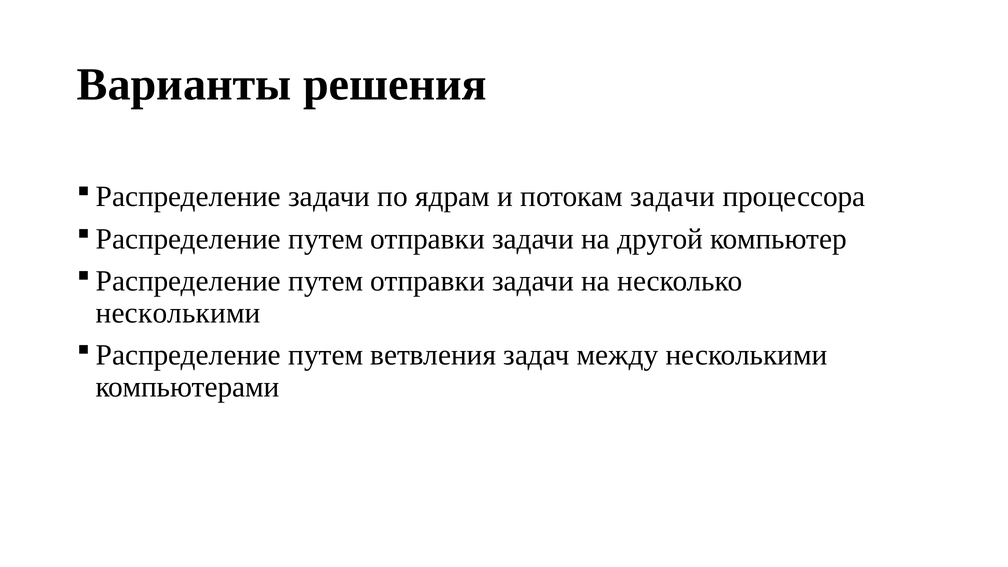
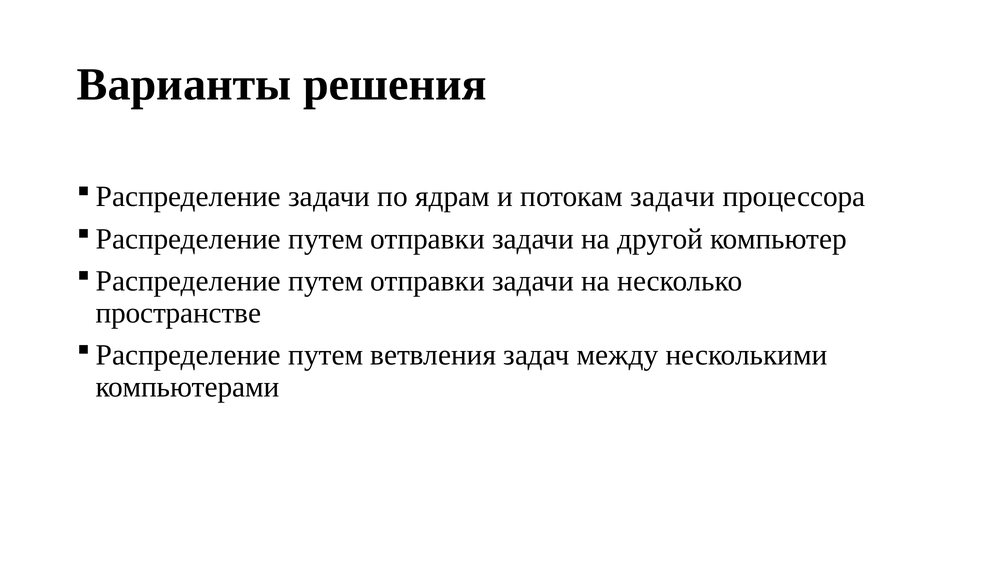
несколькими: несколькими -> пространстве (178, 313)
